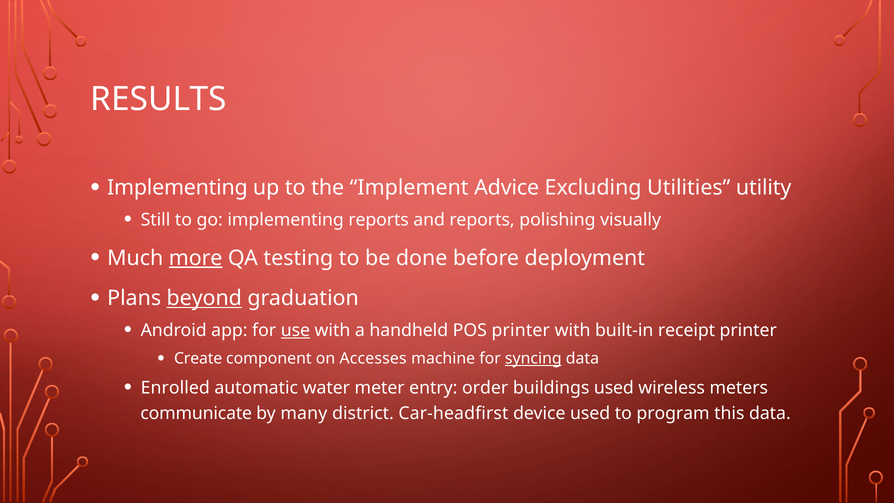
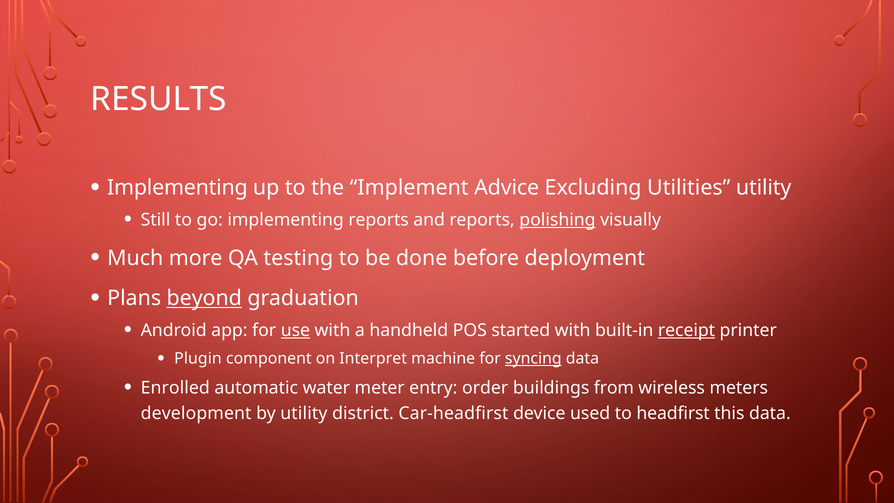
polishing underline: none -> present (557, 220)
more underline: present -> none (196, 258)
POS printer: printer -> started (521, 330)
receipt underline: none -> present (687, 330)
Create: Create -> Plugin (198, 359)
Accesses: Accesses -> Interpret (373, 359)
buildings used: used -> from (614, 388)
communicate: communicate -> development (196, 413)
by many: many -> utility (304, 413)
program: program -> headfirst (673, 413)
